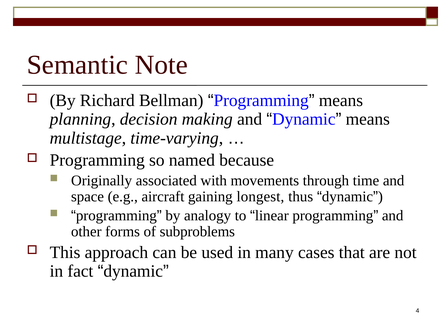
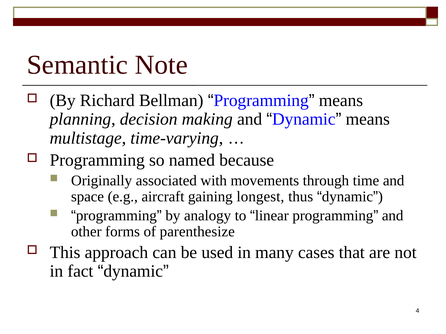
subproblems: subproblems -> parenthesize (197, 232)
